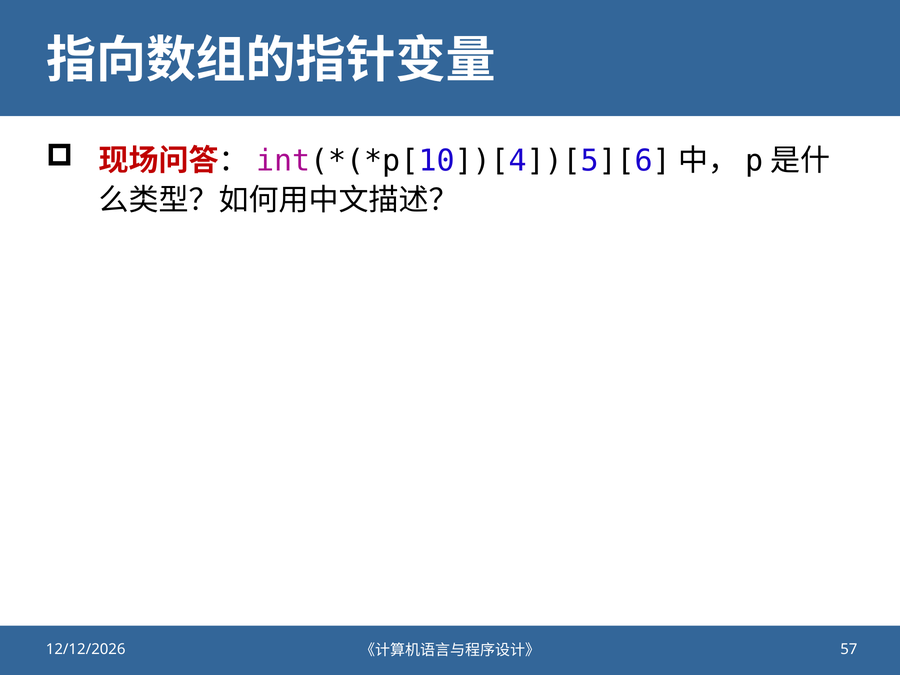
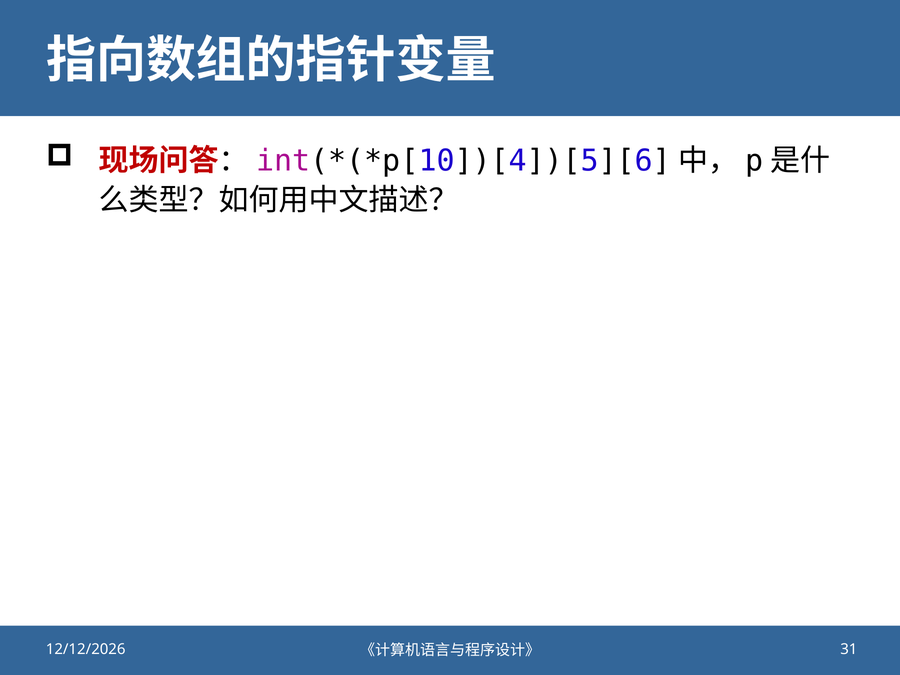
57: 57 -> 31 (849, 649)
